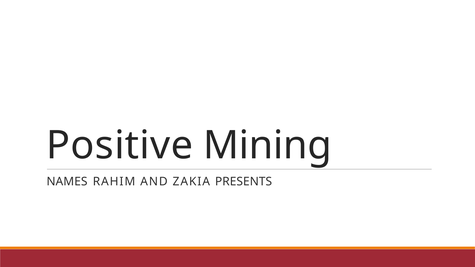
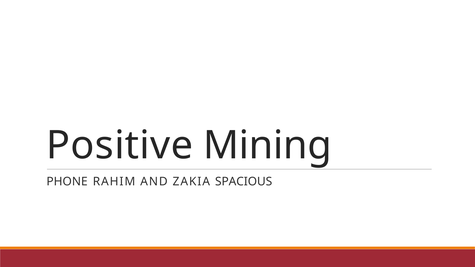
NAMES: NAMES -> PHONE (67, 182)
PRESENTS: PRESENTS -> SPACIOUS (244, 182)
